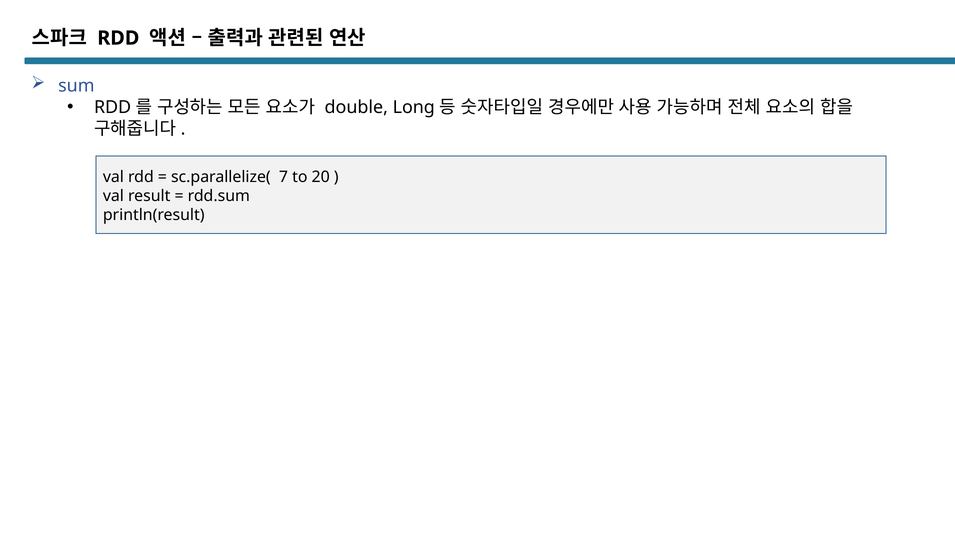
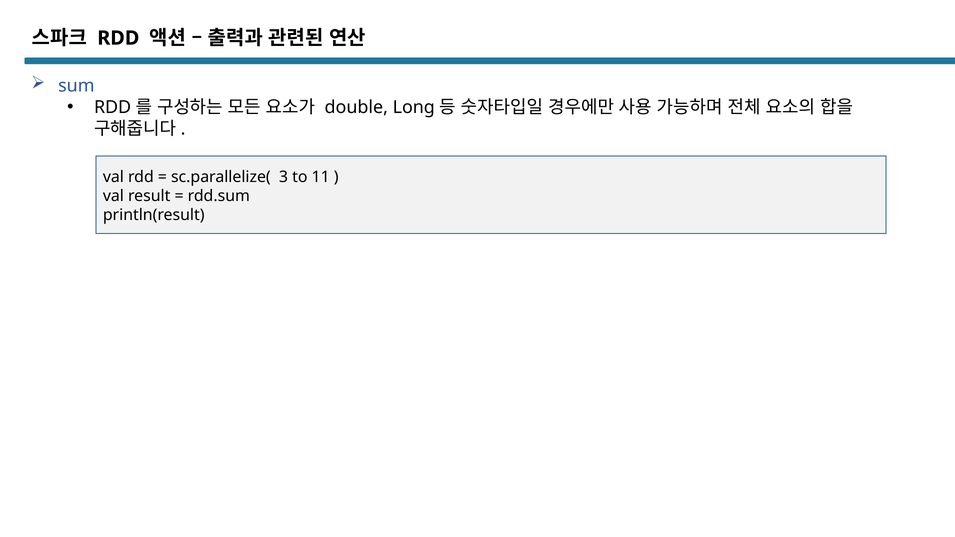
7: 7 -> 3 (283, 177)
20: 20 -> 11 (321, 177)
